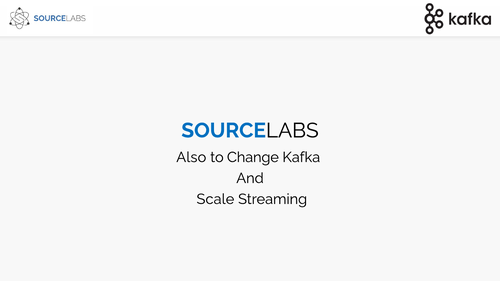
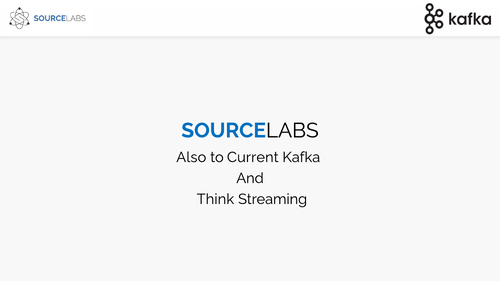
Change: Change -> Current (253, 157)
Scale: Scale -> Think (215, 199)
